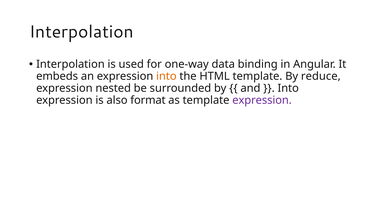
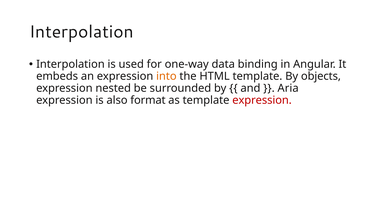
reduce: reduce -> objects (321, 76)
Into: Into -> Aria (288, 88)
expression colour: purple -> red (262, 100)
